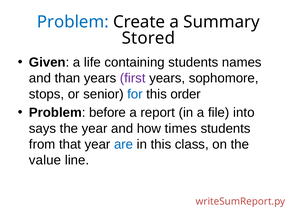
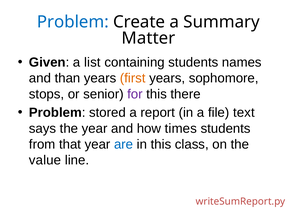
Stored: Stored -> Matter (148, 38)
life: life -> list (92, 62)
first colour: purple -> orange (133, 78)
for colour: blue -> purple (135, 94)
order: order -> there (186, 94)
before: before -> stored (107, 112)
into: into -> text (244, 112)
